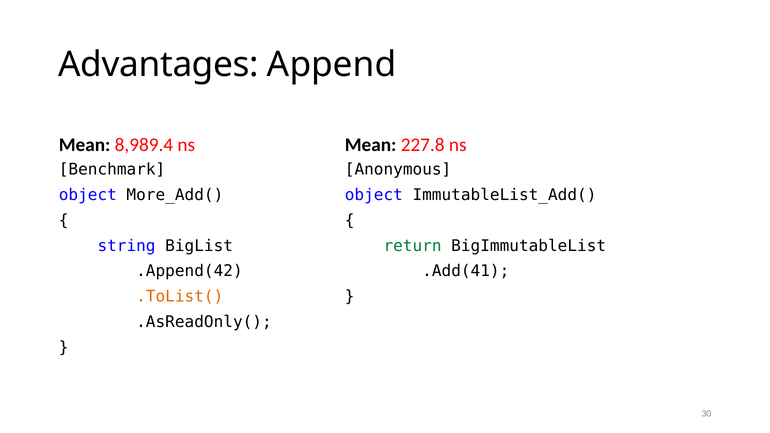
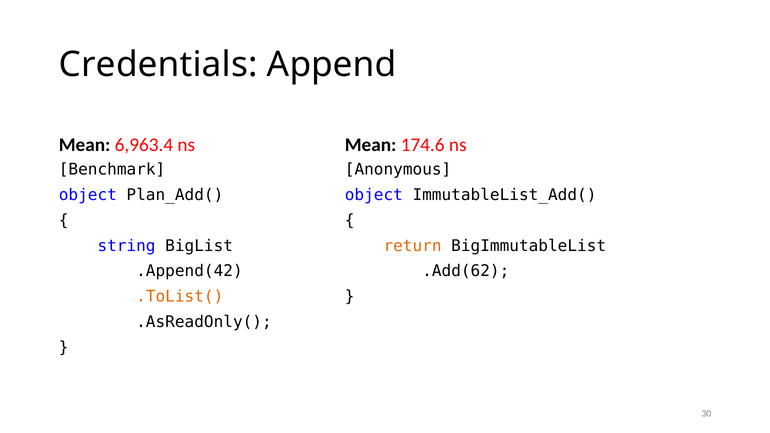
Advantages: Advantages -> Credentials (158, 65)
8,989.4: 8,989.4 -> 6,963.4 (144, 145)
227.8: 227.8 -> 174.6 (423, 145)
More_Add(: More_Add( -> Plan_Add( (175, 195)
return colour: green -> orange (413, 246)
.Add(41: .Add(41 -> .Add(62 (466, 271)
